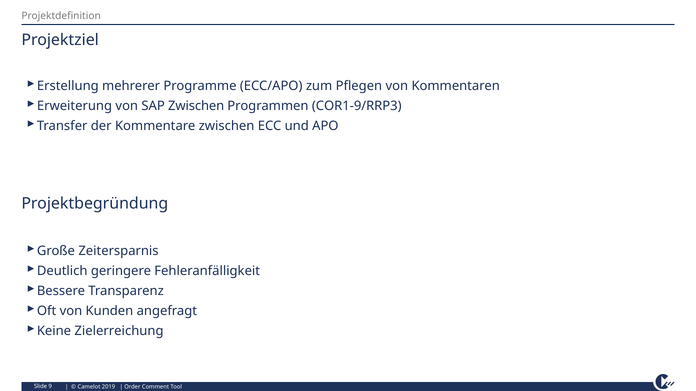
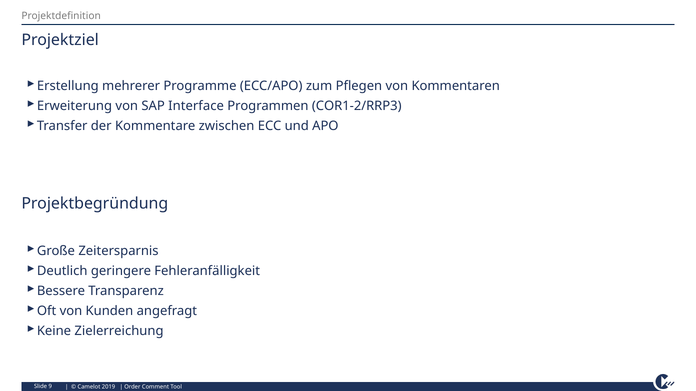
SAP Zwischen: Zwischen -> Interface (196, 106)
COR1-9/RRP3: COR1-9/RRP3 -> COR1-2/RRP3 (357, 106)
